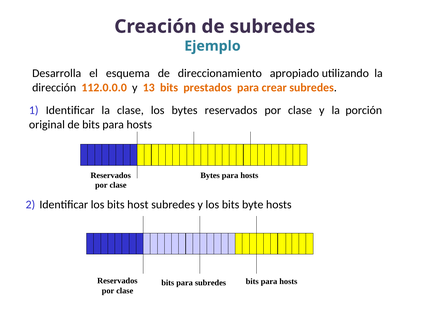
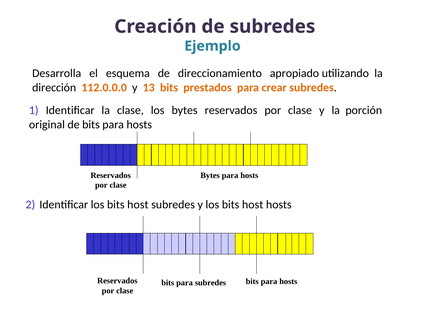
y los bits byte: byte -> host (253, 205)
